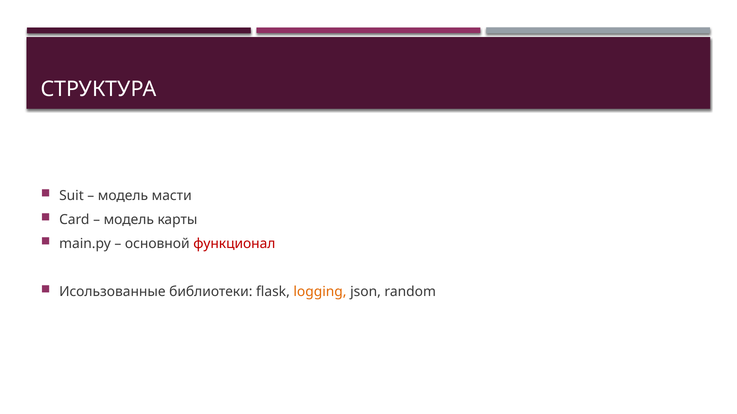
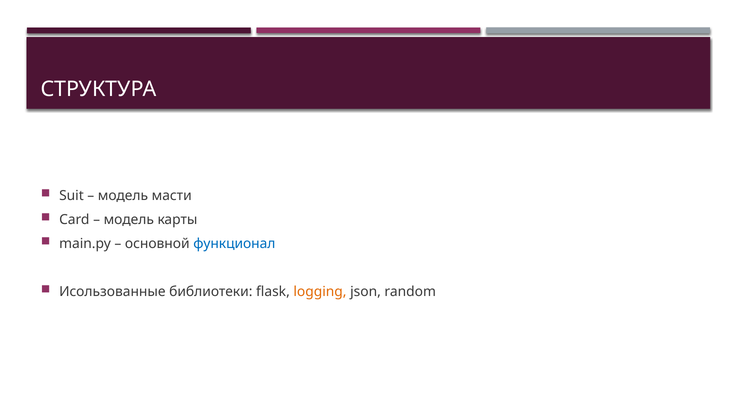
функционал colour: red -> blue (234, 244)
